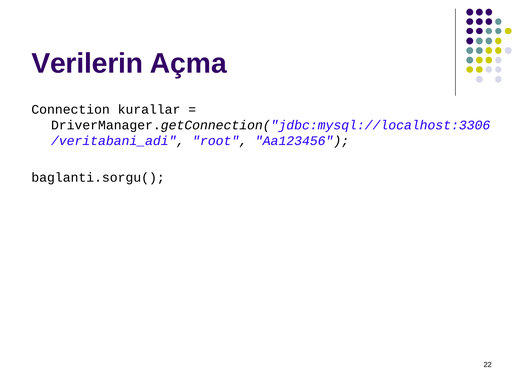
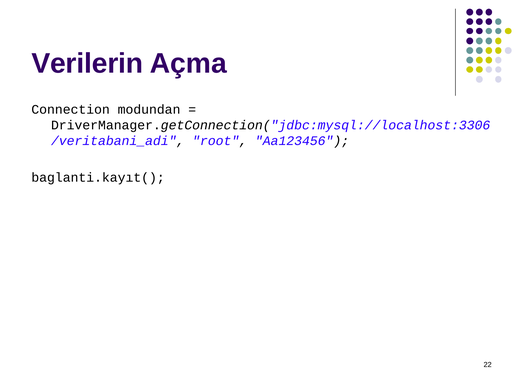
kurallar: kurallar -> modundan (149, 110)
baglanti.sorgu(: baglanti.sorgu( -> baglanti.kayıt( (98, 178)
